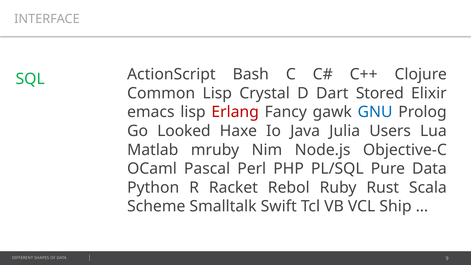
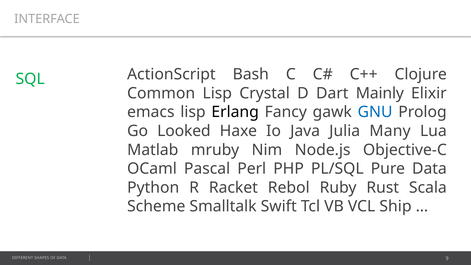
Stored: Stored -> Mainly (380, 93)
Erlang colour: red -> black (235, 112)
Users: Users -> Many (390, 131)
